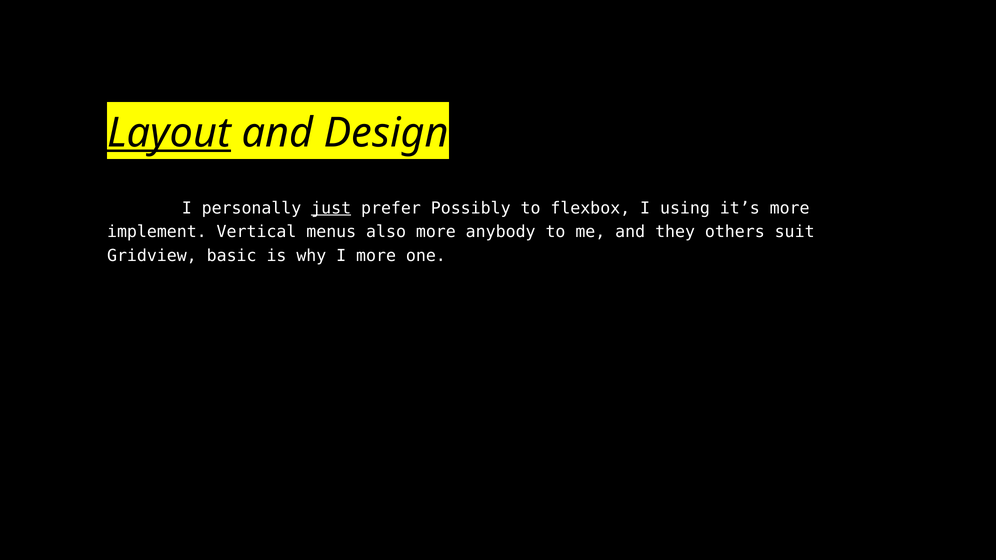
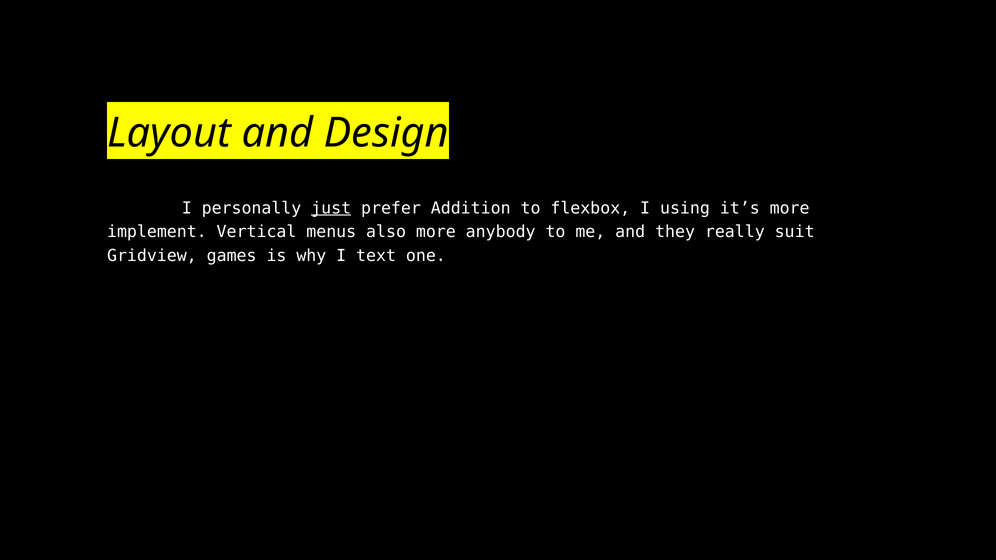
Layout underline: present -> none (169, 133)
Possibly: Possibly -> Addition (471, 208)
others: others -> really (735, 232)
basic: basic -> games (232, 256)
I more: more -> text (376, 256)
